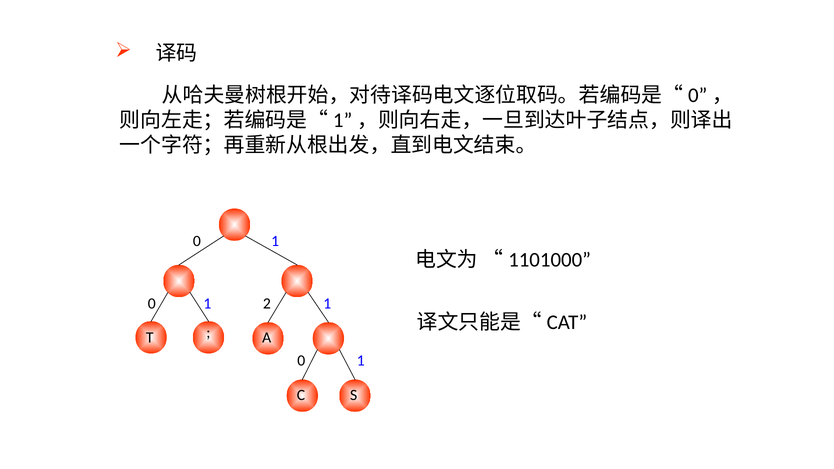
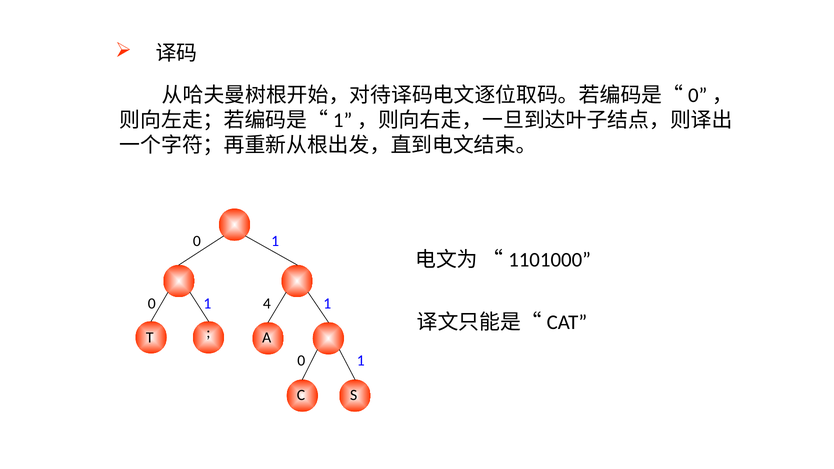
2: 2 -> 4 (267, 304)
